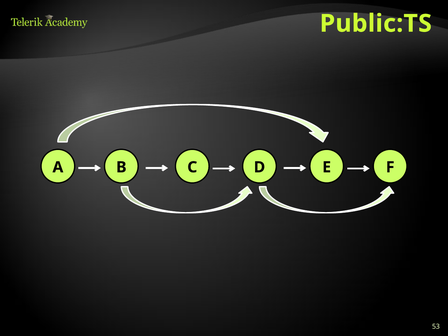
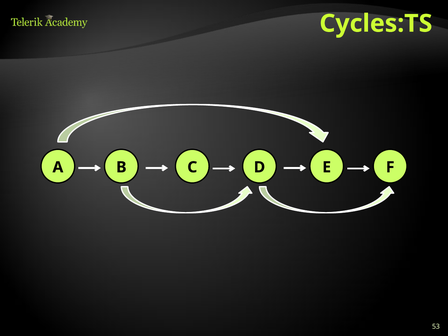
Public:TS: Public:TS -> Cycles:TS (376, 24)
